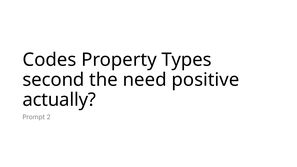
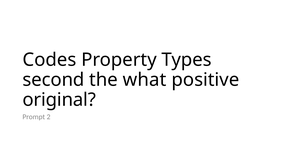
need: need -> what (145, 80)
actually: actually -> original (59, 100)
